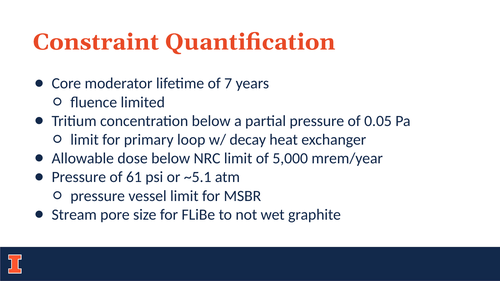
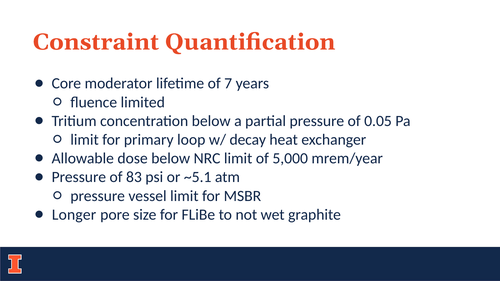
61: 61 -> 83 (134, 177)
Stream: Stream -> Longer (74, 215)
